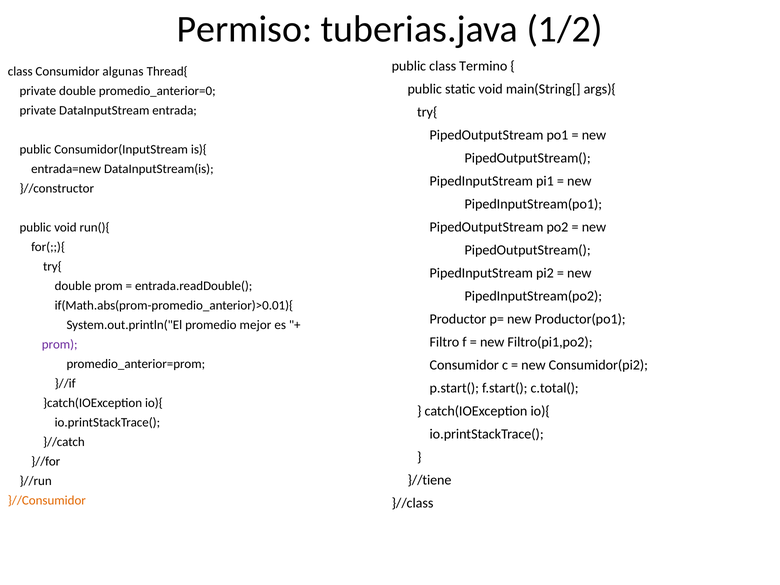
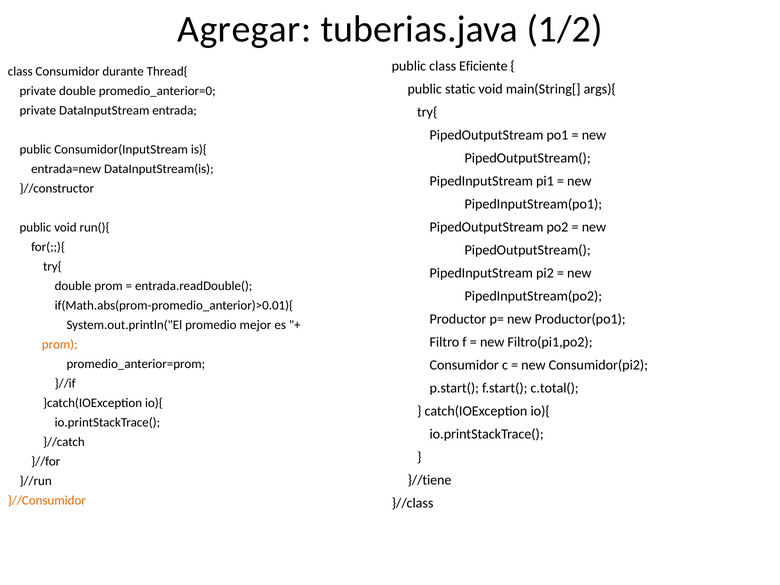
Permiso: Permiso -> Agregar (244, 29)
Termino: Termino -> Eficiente (483, 66)
algunas: algunas -> durante (123, 72)
prom colour: purple -> orange (60, 345)
